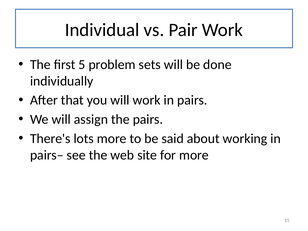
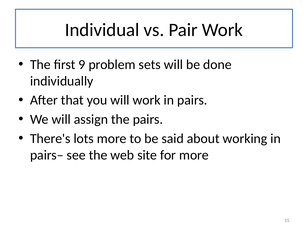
5: 5 -> 9 (82, 65)
